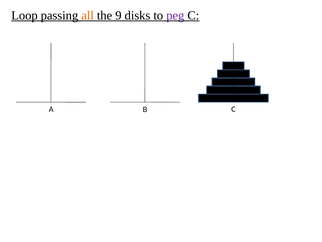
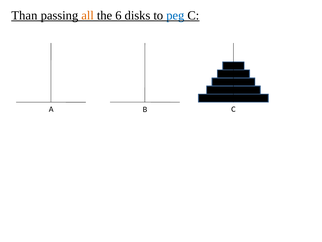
Loop: Loop -> Than (24, 15)
9: 9 -> 6 (118, 15)
peg colour: purple -> blue (175, 15)
